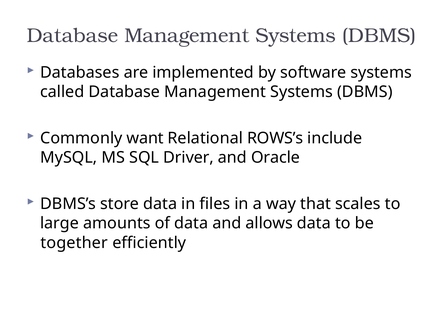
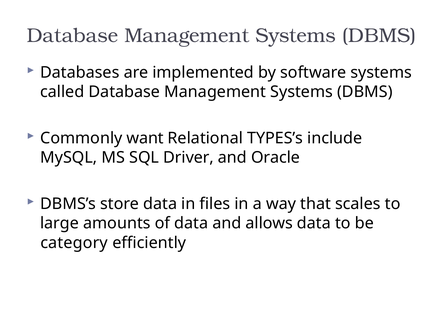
ROWS’s: ROWS’s -> TYPES’s (275, 138)
together: together -> category (74, 243)
